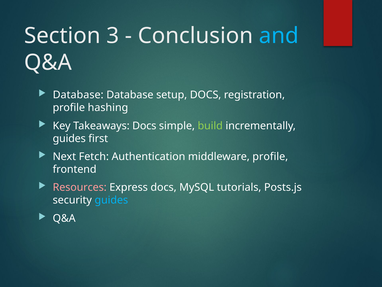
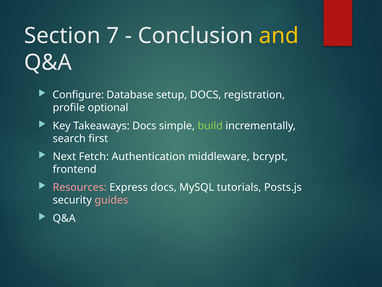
3: 3 -> 7 (113, 36)
and colour: light blue -> yellow (279, 36)
Database: Database -> Configure (78, 95)
hashing: hashing -> optional (108, 108)
guides: guides -> search (69, 138)
middleware profile: profile -> bcrypt (270, 156)
guides colour: light blue -> pink (111, 200)
